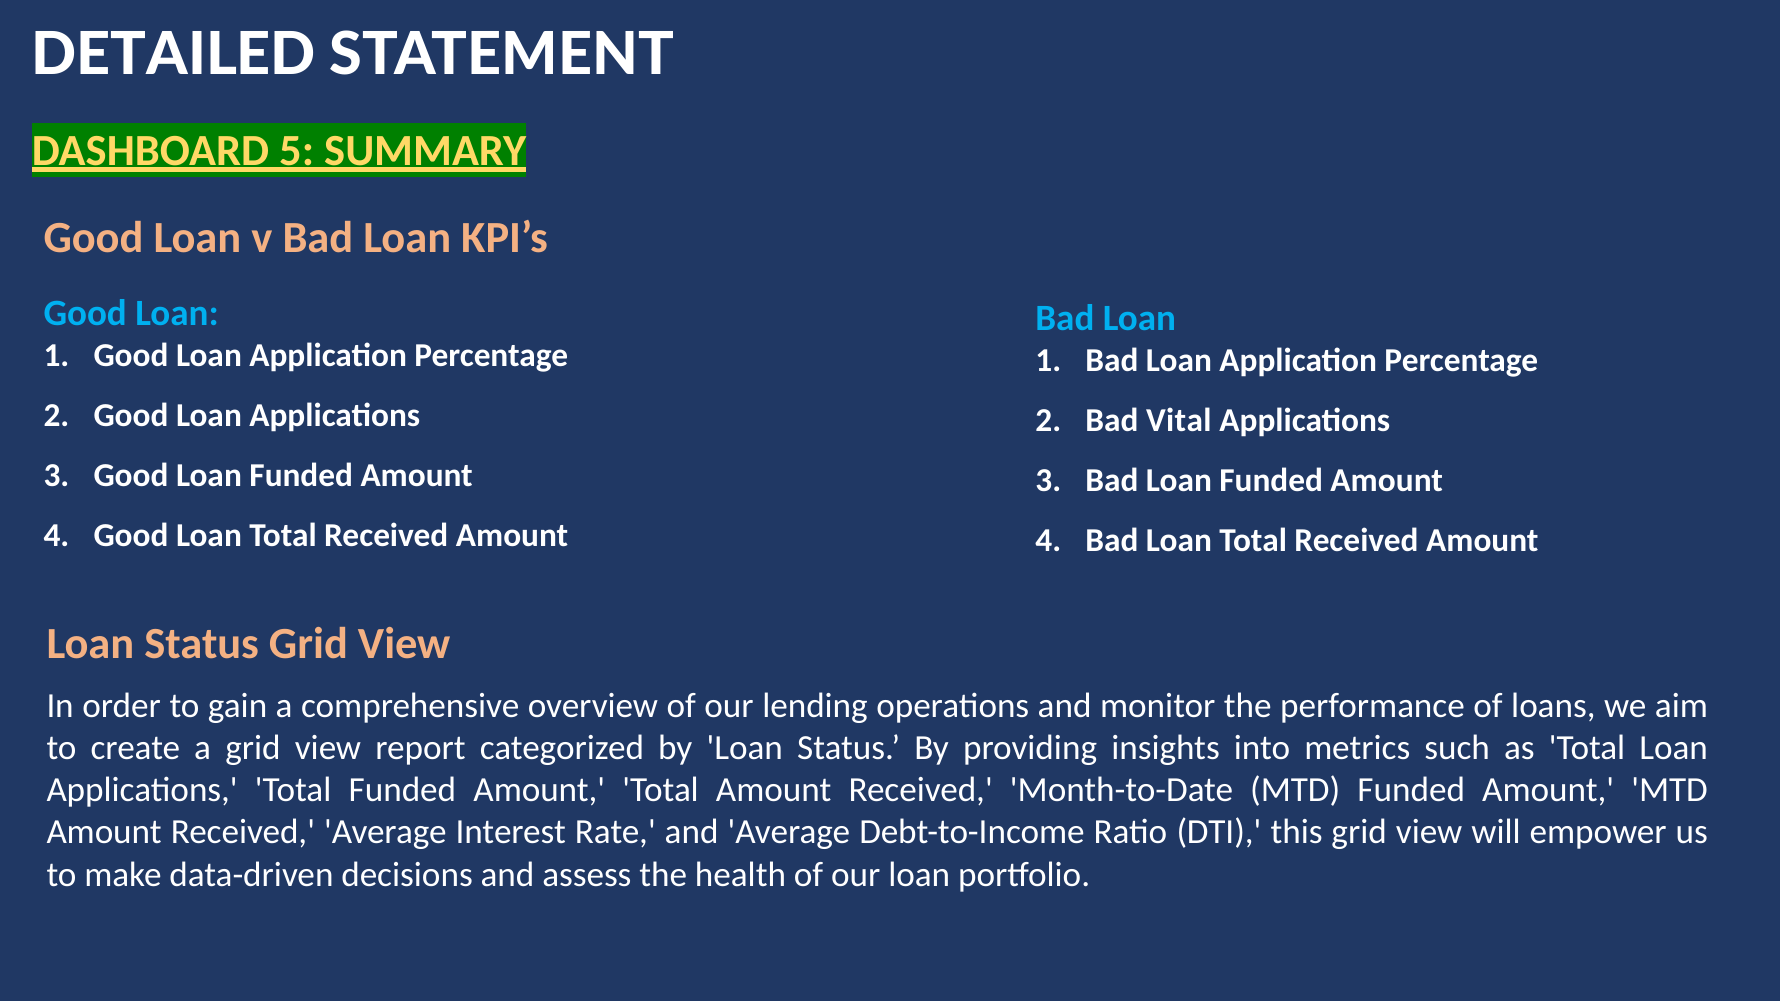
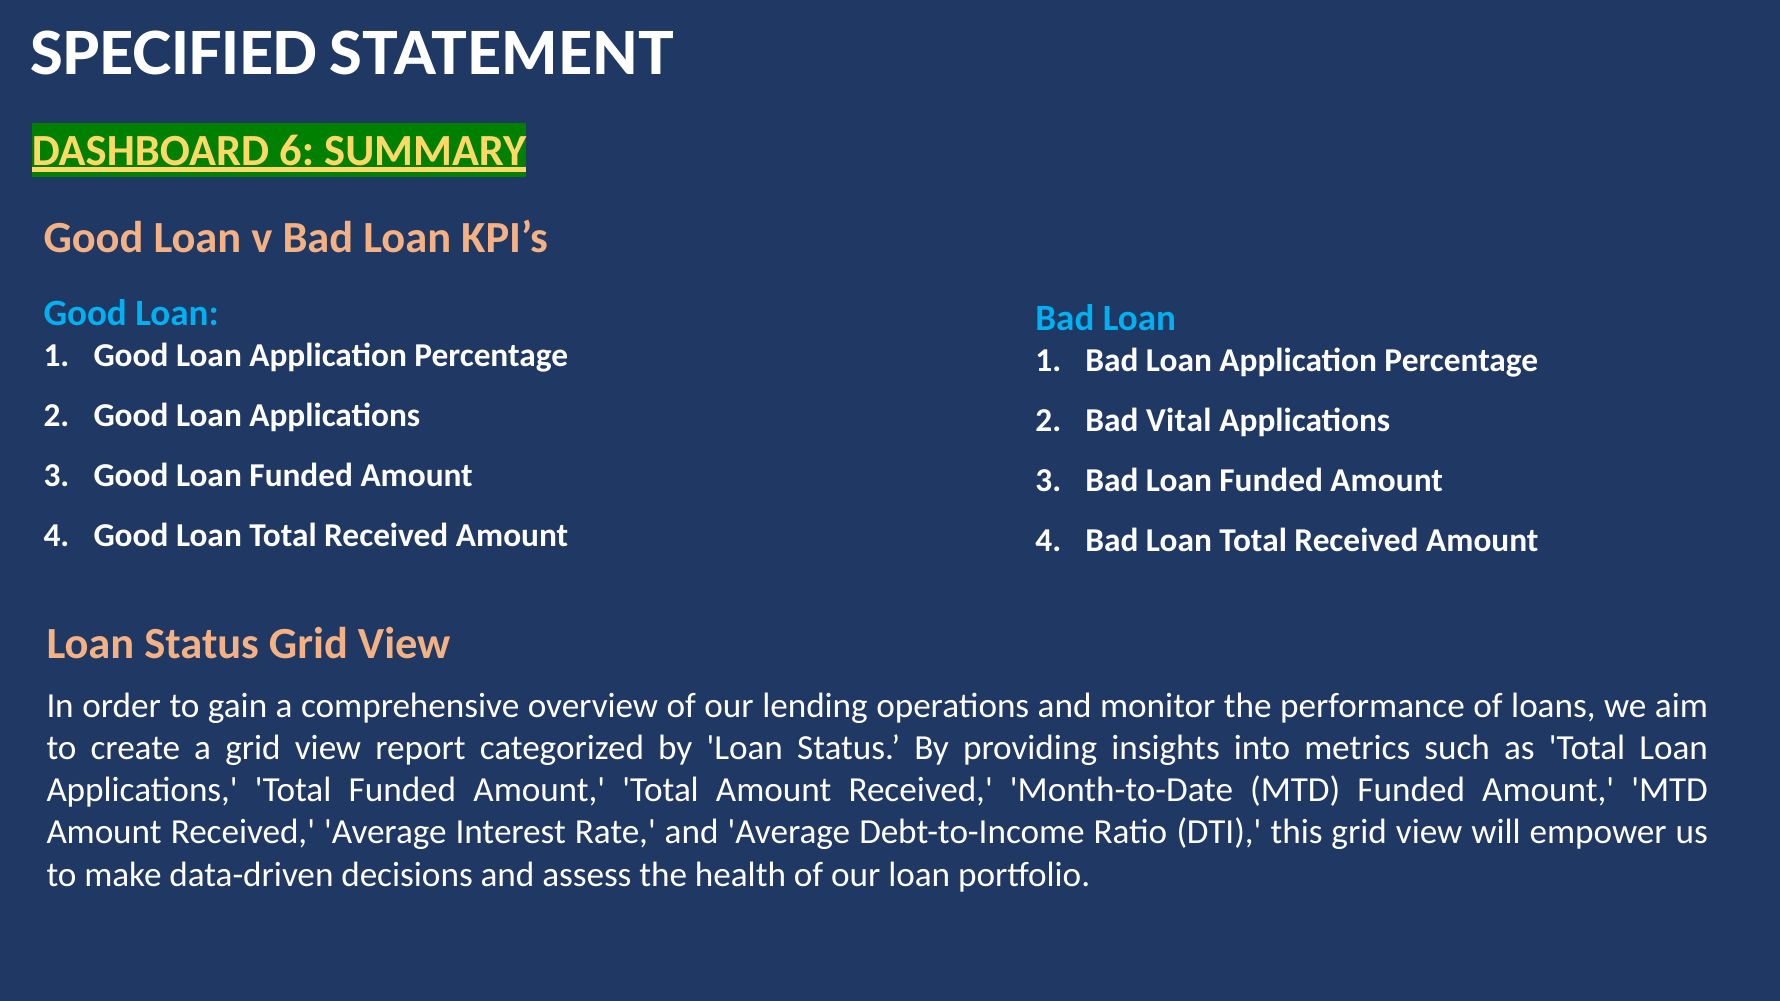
DETAILED: DETAILED -> SPECIFIED (174, 55)
5: 5 -> 6 (297, 150)
